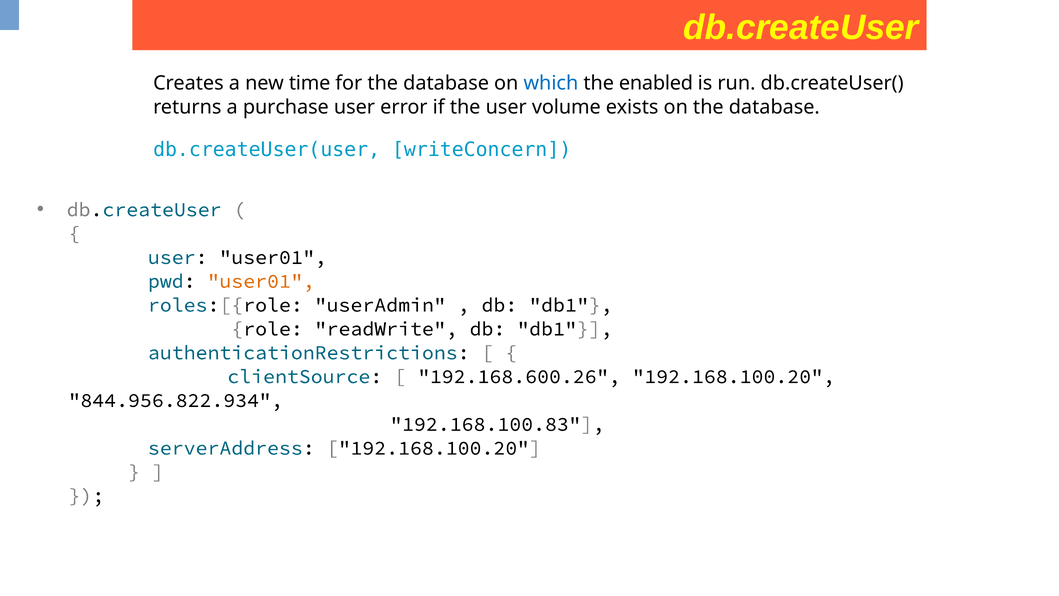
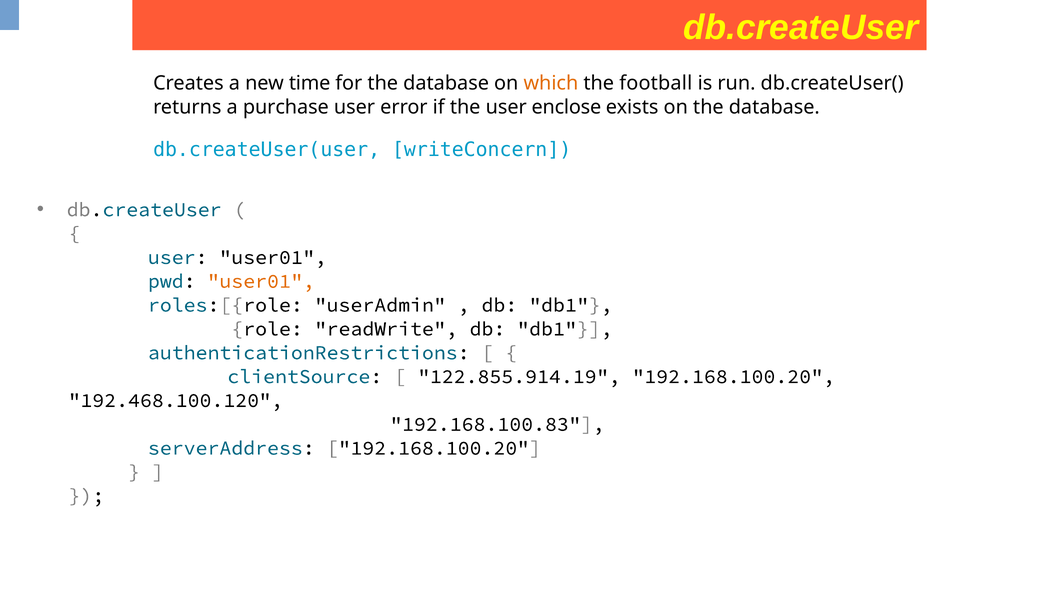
which colour: blue -> orange (551, 83)
enabled: enabled -> football (656, 83)
volume: volume -> enclose (566, 107)
192.168.600.26: 192.168.600.26 -> 122.855.914.19 (519, 376)
844.956.822.934: 844.956.822.934 -> 192.468.100.120 (176, 400)
